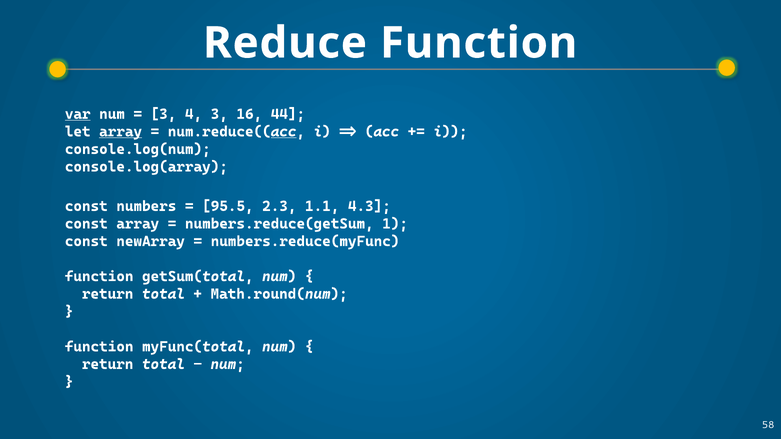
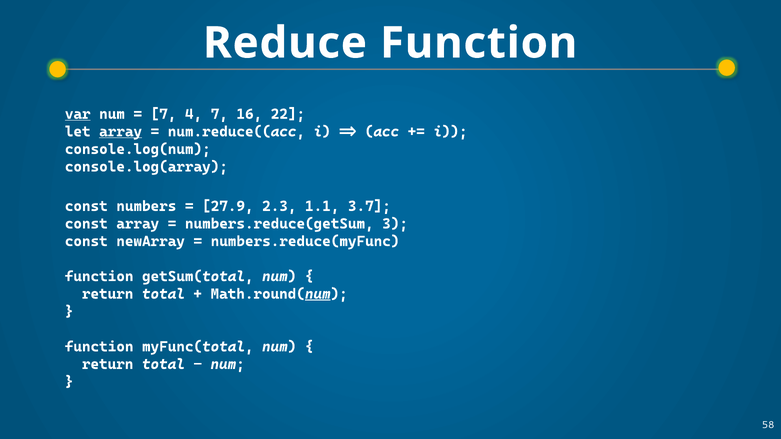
3: 3 -> 7 (163, 114)
4 3: 3 -> 7 (219, 114)
44: 44 -> 22 (288, 114)
acc underline: present -> none (284, 132)
95.5: 95.5 -> 27.9 (228, 206)
4.3: 4.3 -> 3.7 (369, 206)
1: 1 -> 3 (395, 224)
num underline: none -> present (318, 294)
